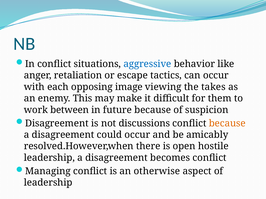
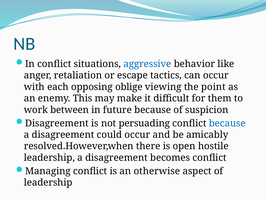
image: image -> oblige (129, 87)
takes: takes -> point (213, 87)
discussions: discussions -> persuading (144, 124)
because colour: orange -> blue (227, 124)
